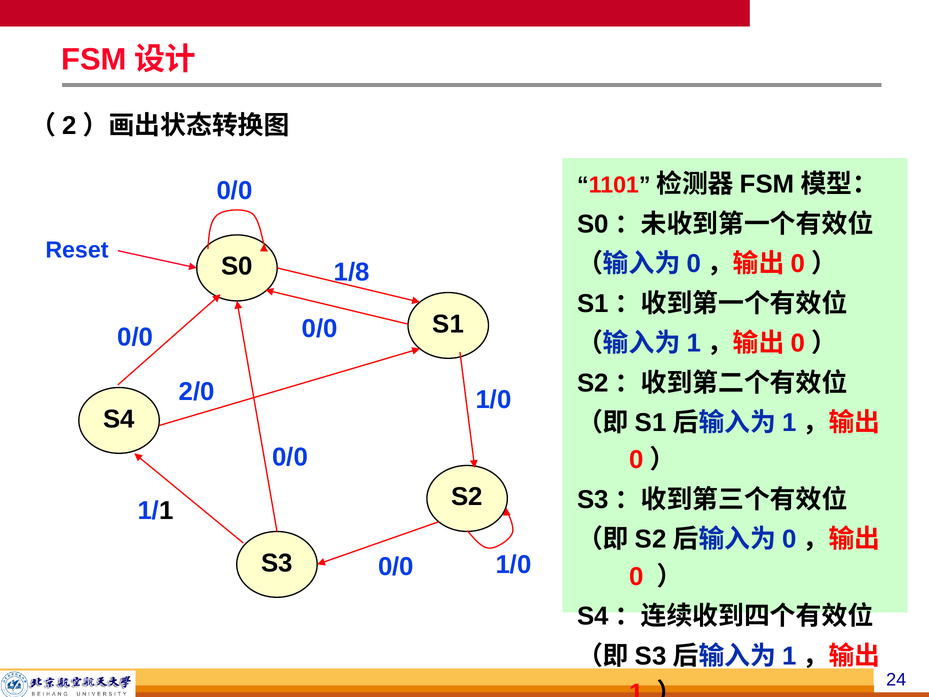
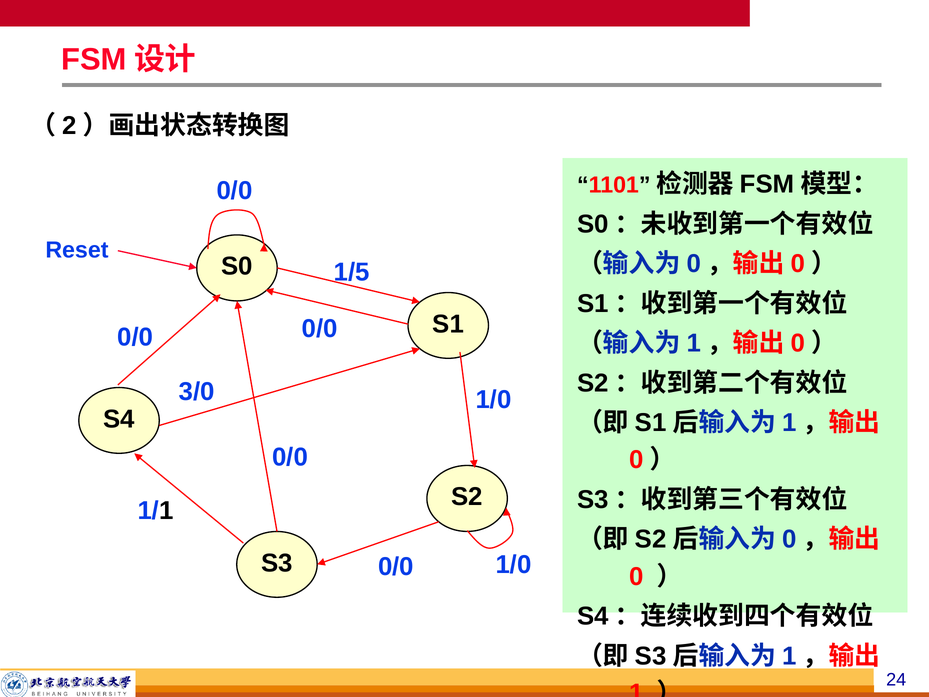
1/8: 1/8 -> 1/5 (352, 272)
2/0: 2/0 -> 3/0 (197, 391)
